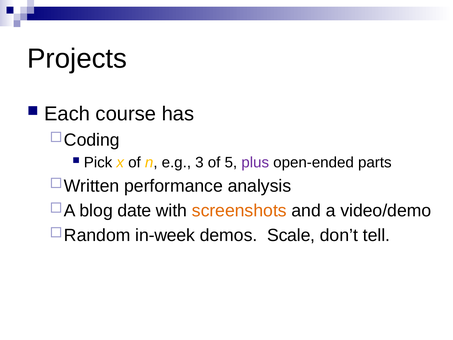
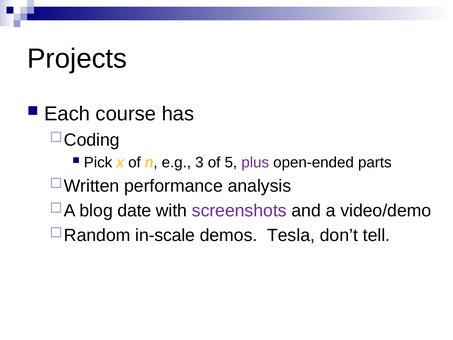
screenshots colour: orange -> purple (239, 210)
in-week: in-week -> in-scale (165, 235)
Scale: Scale -> Tesla (291, 235)
